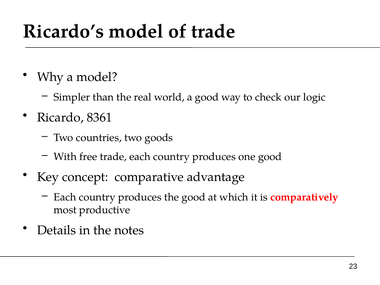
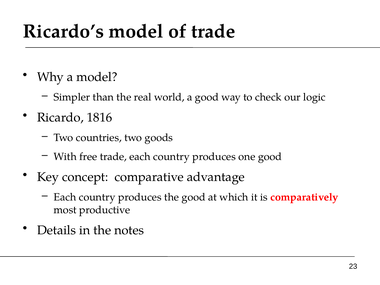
8361: 8361 -> 1816 (100, 117)
